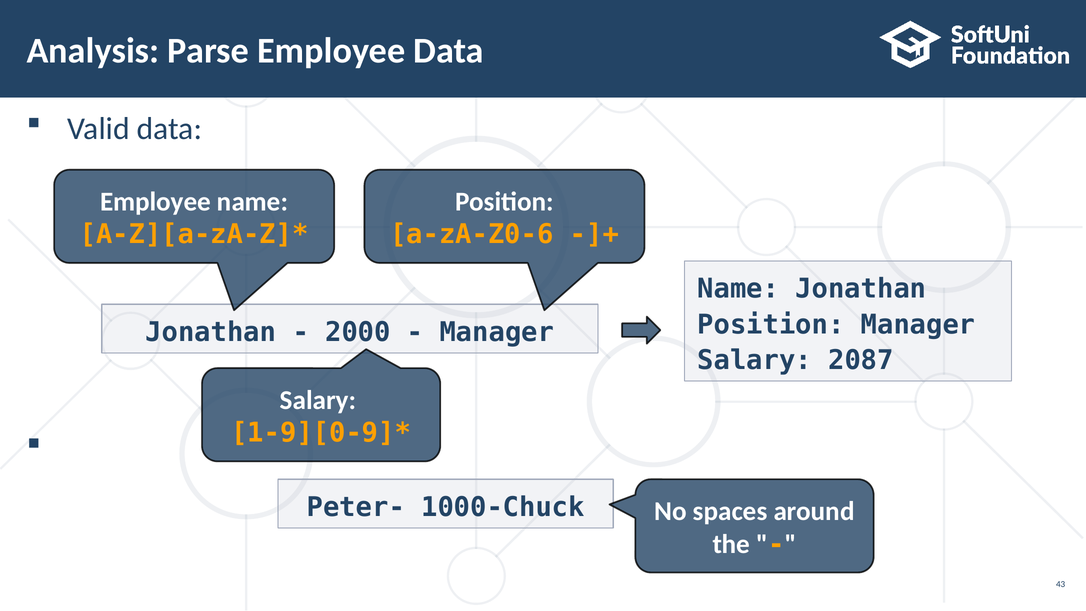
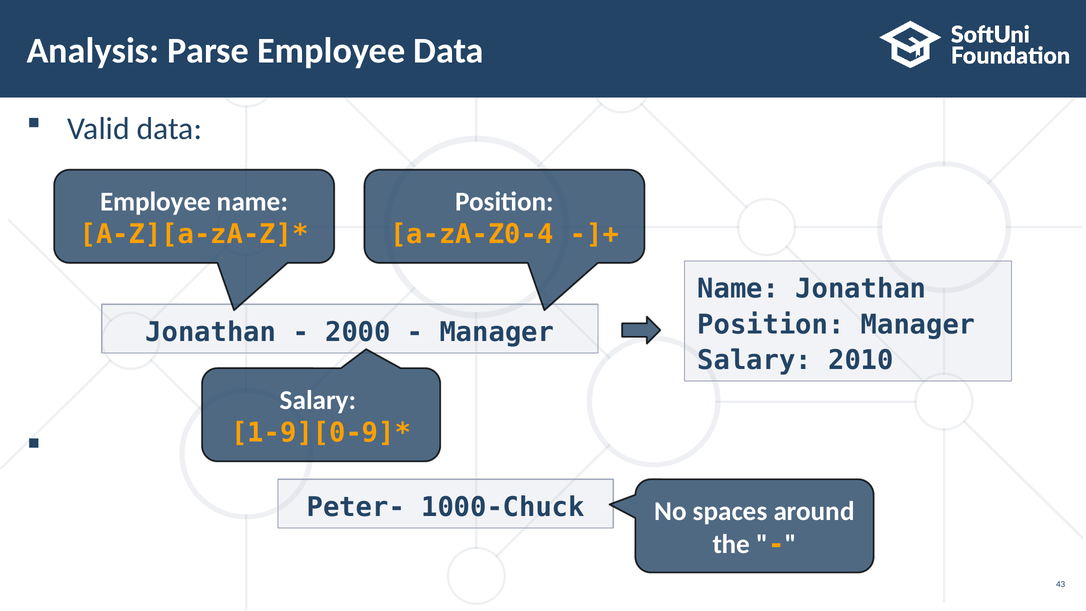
a-zA-Z0-6: a-zA-Z0-6 -> a-zA-Z0-4 (472, 235)
2087: 2087 -> 2010 (861, 360)
